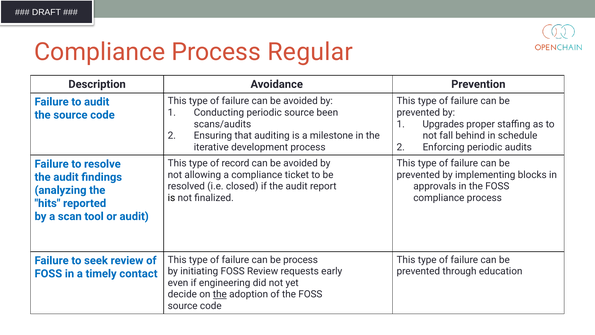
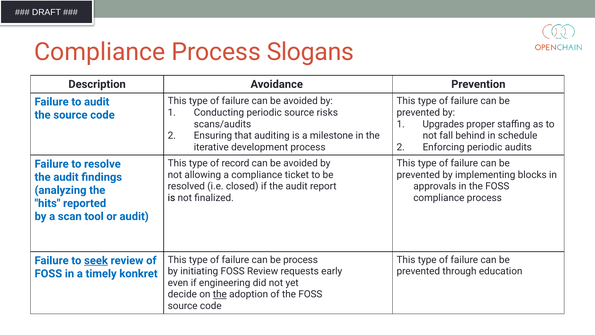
Regular: Regular -> Slogans (310, 52)
been: been -> risks (327, 112)
seek underline: none -> present (96, 260)
contact: contact -> konkret (139, 273)
